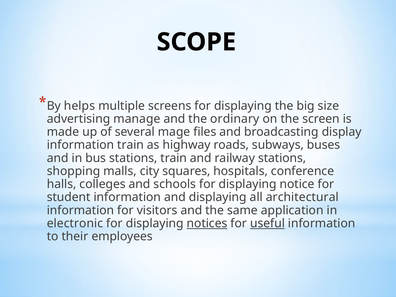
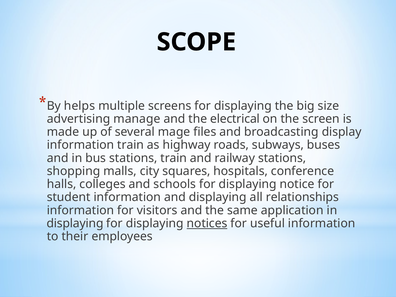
ordinary: ordinary -> electrical (235, 119)
architectural: architectural -> relationships (302, 197)
electronic: electronic -> displaying (75, 223)
useful underline: present -> none (267, 223)
